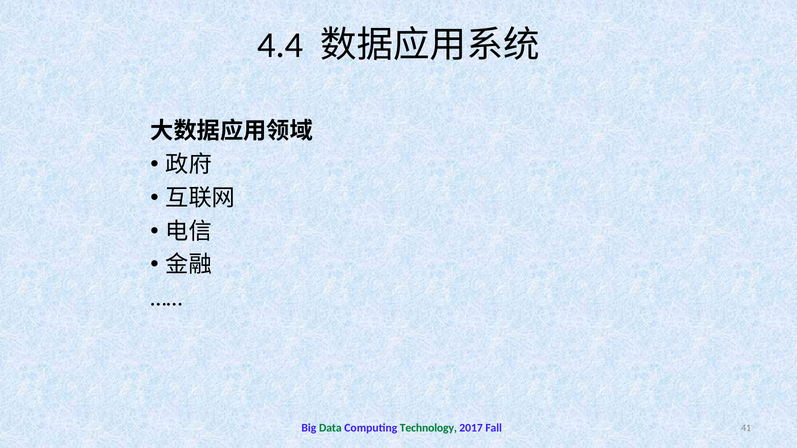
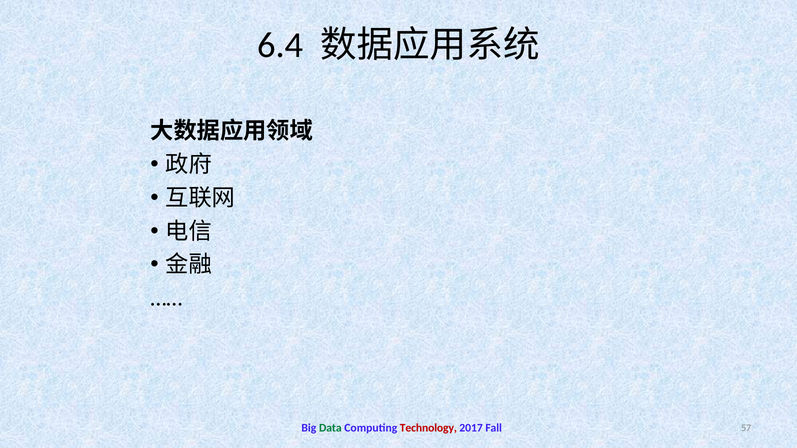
4.4: 4.4 -> 6.4 (280, 45)
Technology colour: green -> red (428, 428)
41: 41 -> 57 (746, 428)
